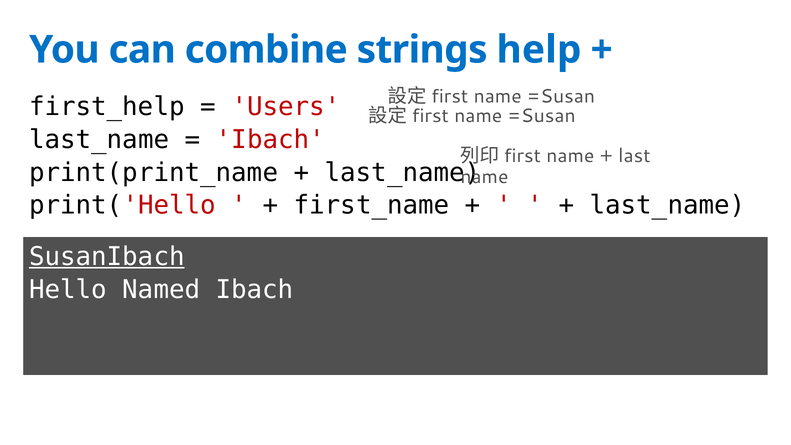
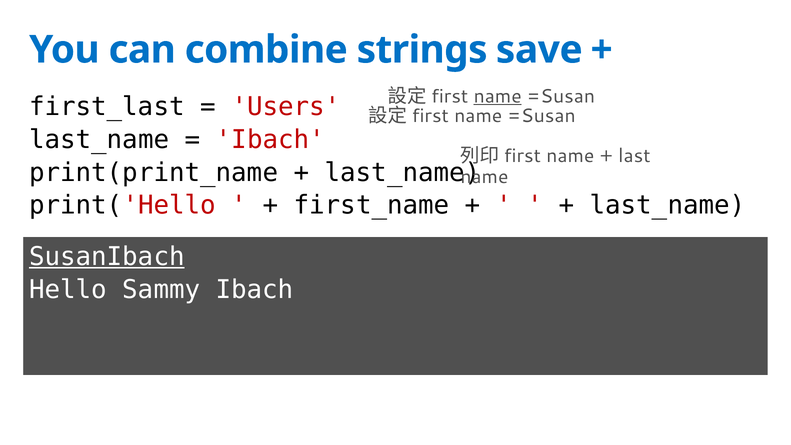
help: help -> save (539, 50)
name underline: none -> present (498, 96)
first_help: first_help -> first_last (107, 107)
Named: Named -> Sammy (161, 289)
